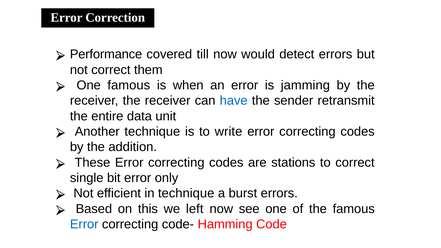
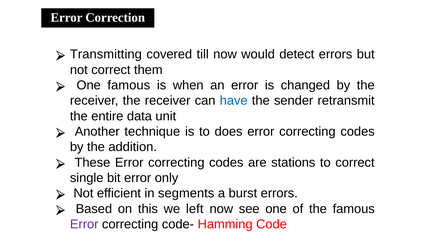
Performance: Performance -> Transmitting (106, 54)
jamming: jamming -> changed (305, 85)
write: write -> does (229, 132)
in technique: technique -> segments (186, 193)
Error colour: blue -> purple (84, 224)
